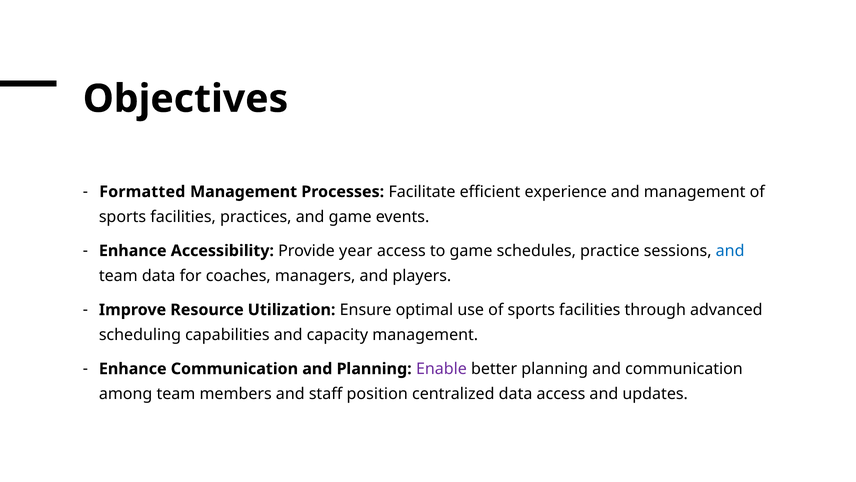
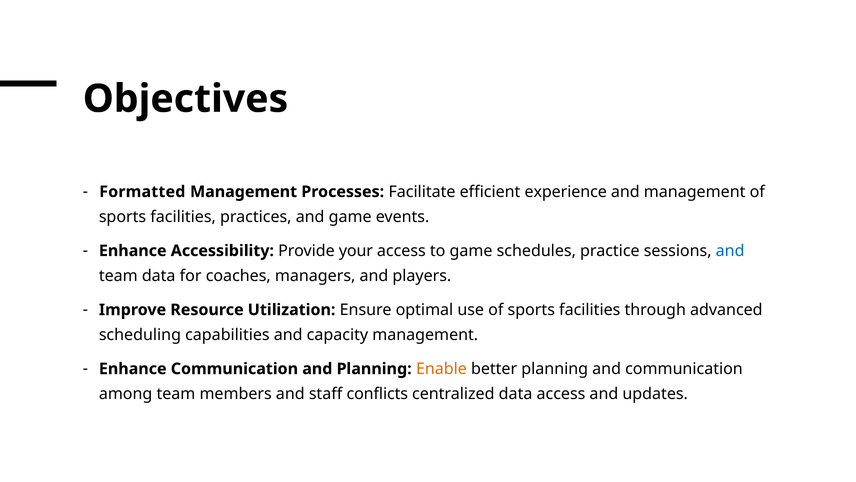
year: year -> your (356, 251)
Enable colour: purple -> orange (441, 368)
position: position -> conflicts (377, 393)
